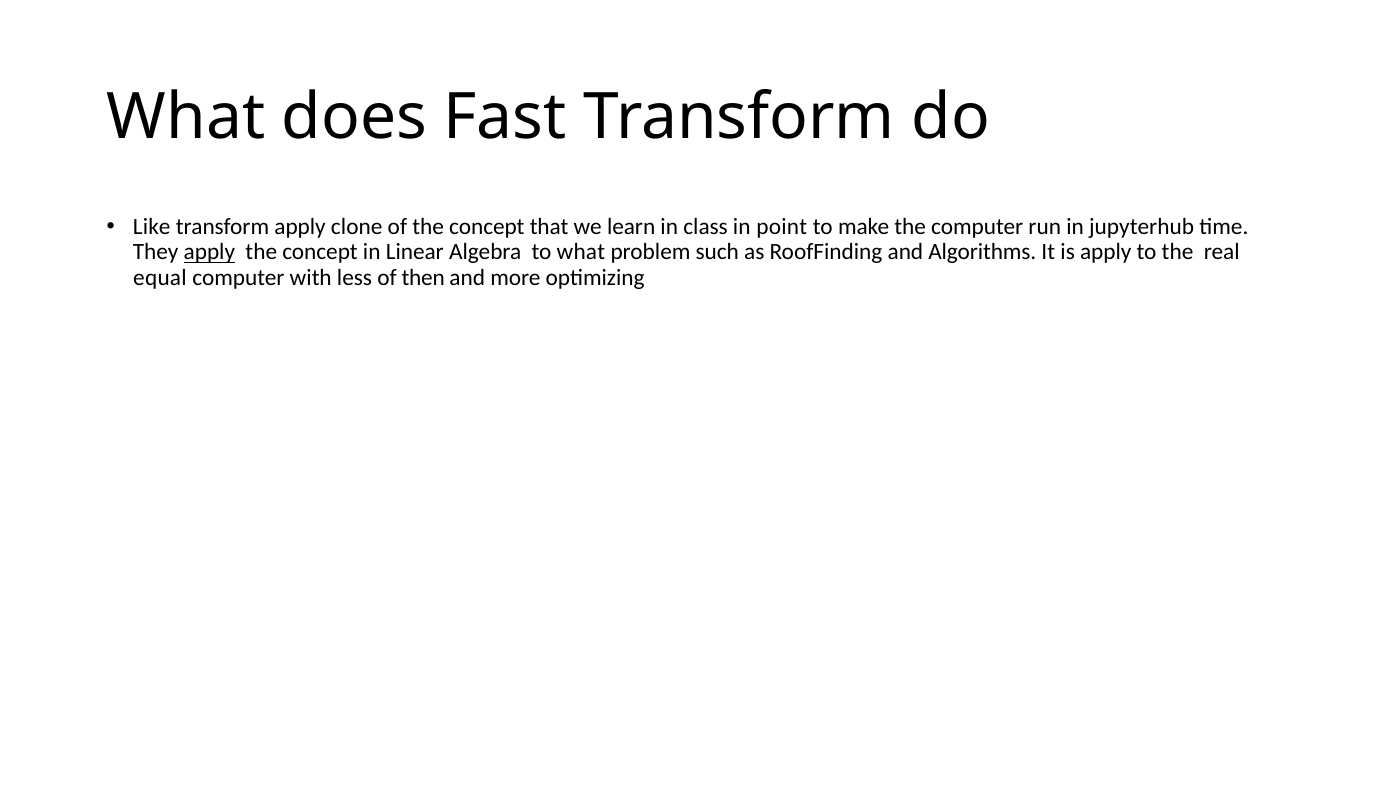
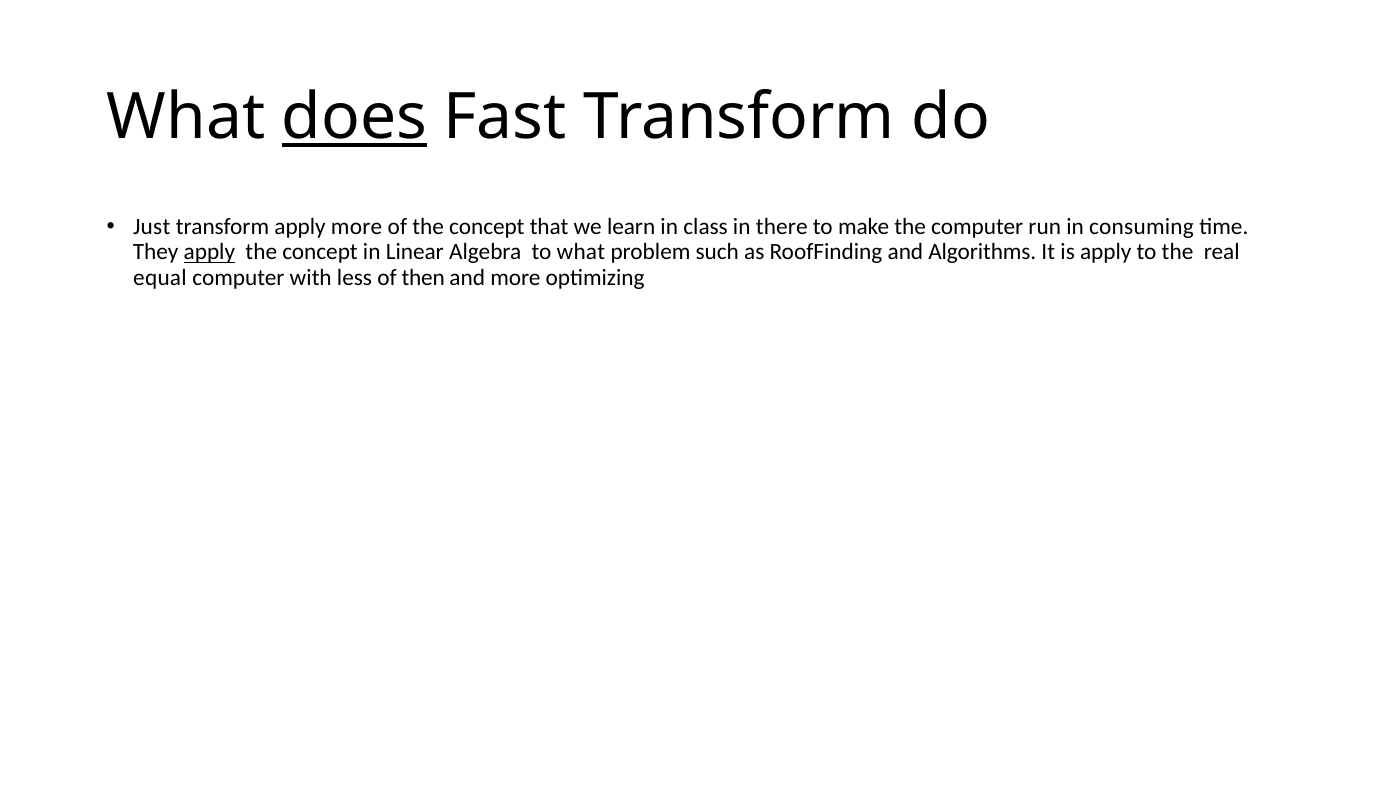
does underline: none -> present (354, 118)
Like: Like -> Just (152, 227)
apply clone: clone -> more (357, 227)
point: point -> there (782, 227)
jupyterhub: jupyterhub -> consuming (1142, 227)
